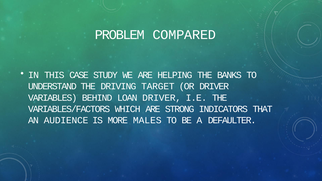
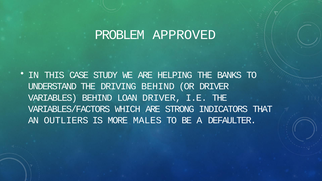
COMPARED: COMPARED -> APPROVED (184, 35)
DRIVING TARGET: TARGET -> BEHIND (158, 86)
AUDIENCE: AUDIENCE -> OUTLIERS (66, 120)
